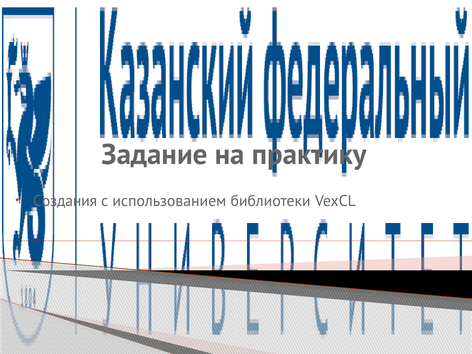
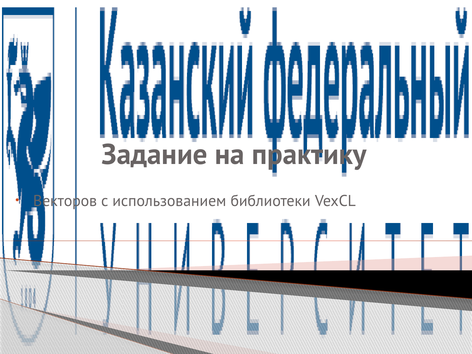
Создания: Создания -> Векторов (65, 201)
